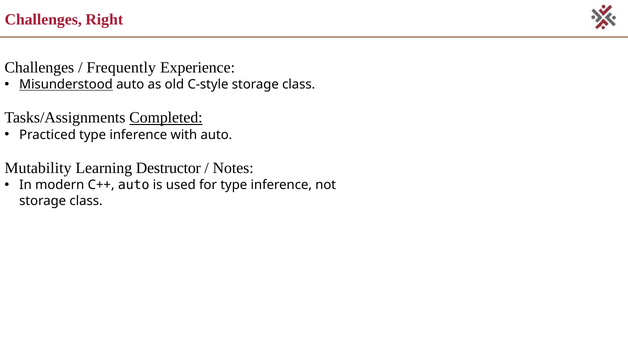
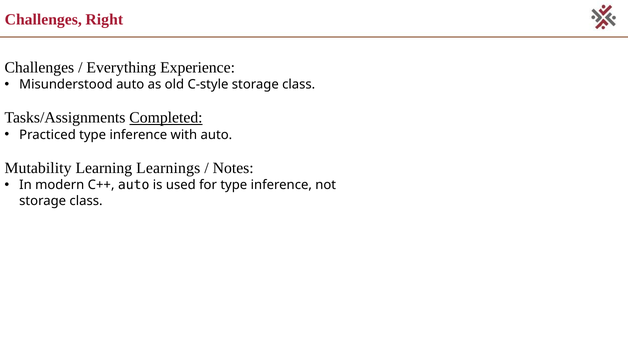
Frequently: Frequently -> Everything (121, 68)
Misunderstood underline: present -> none (66, 85)
Destructor: Destructor -> Learnings (168, 168)
